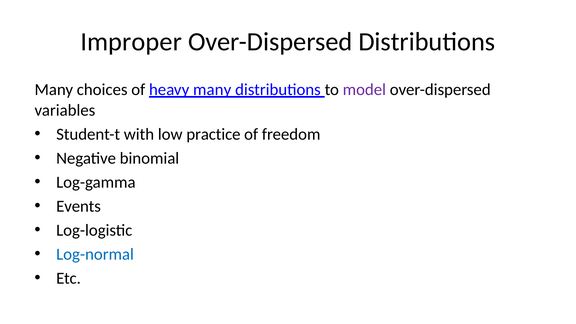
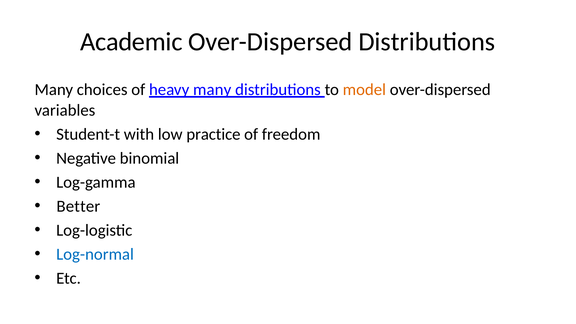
Improper: Improper -> Academic (131, 42)
model colour: purple -> orange (364, 90)
Events: Events -> Better (78, 206)
